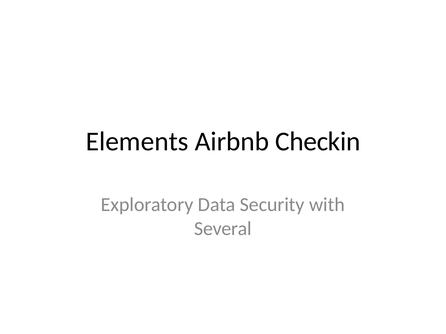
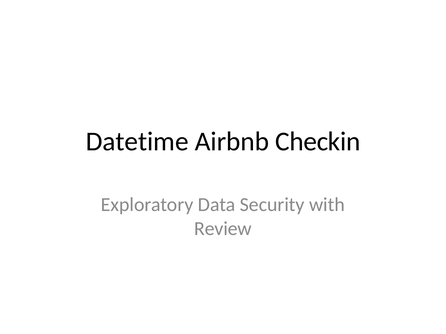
Elements: Elements -> Datetime (137, 142)
Several: Several -> Review (223, 229)
